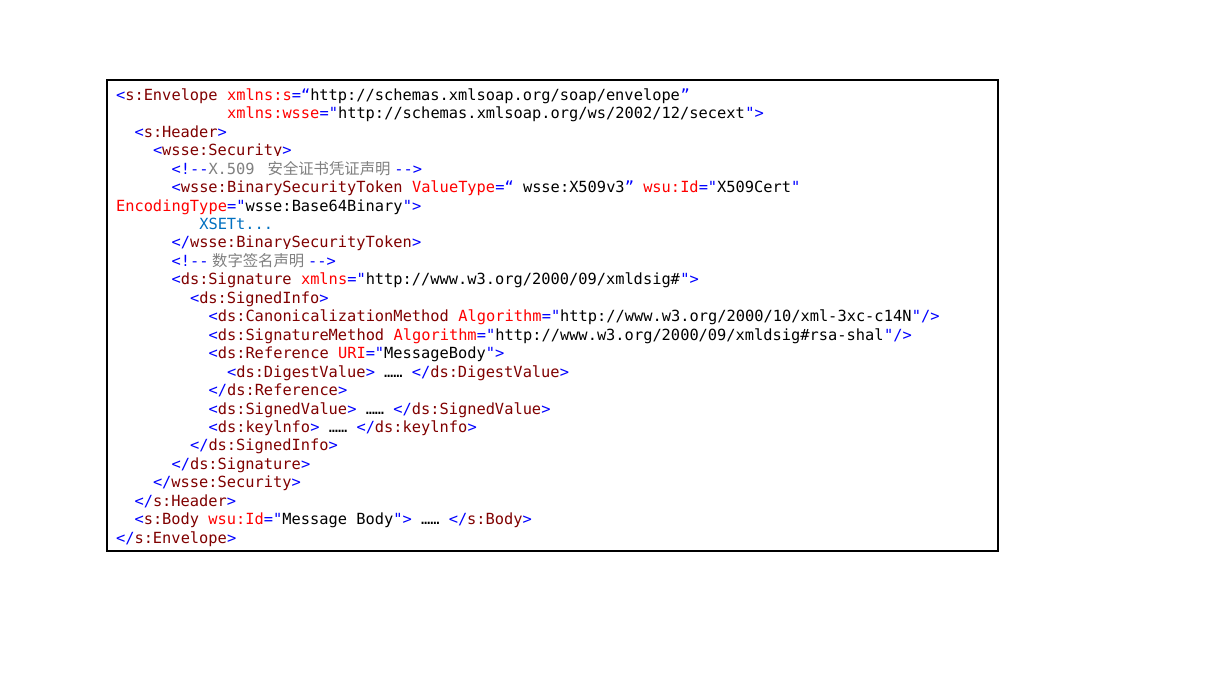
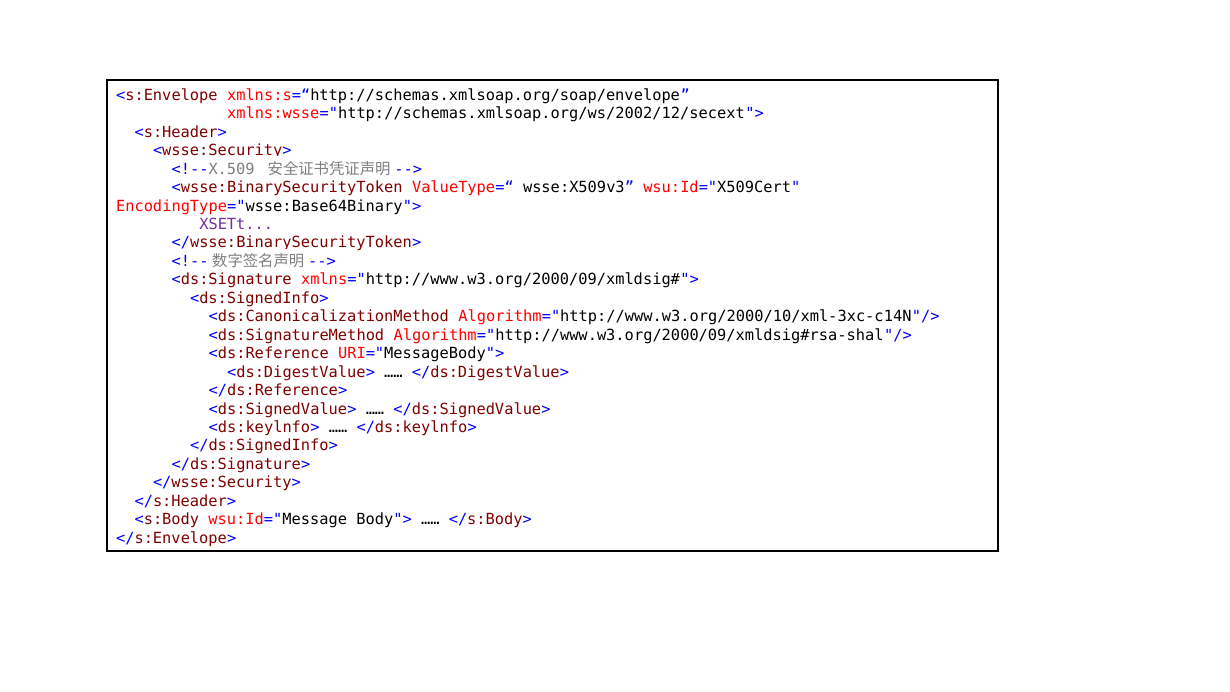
XSETt colour: blue -> purple (236, 224)
